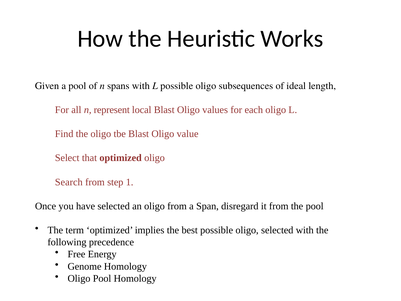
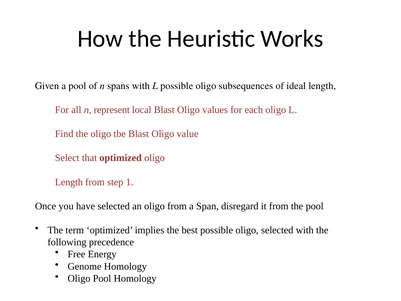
Search: Search -> Length (69, 182)
